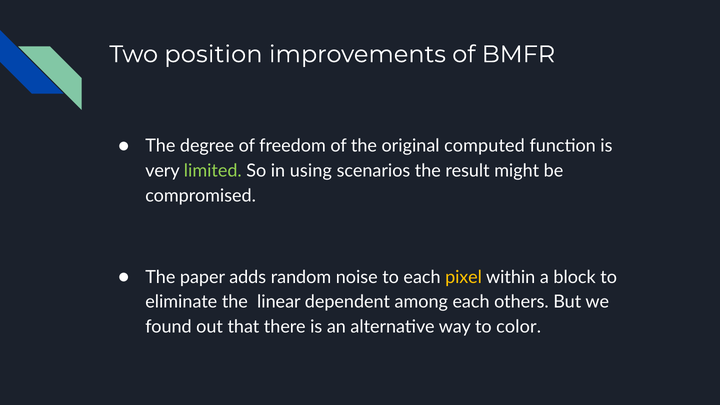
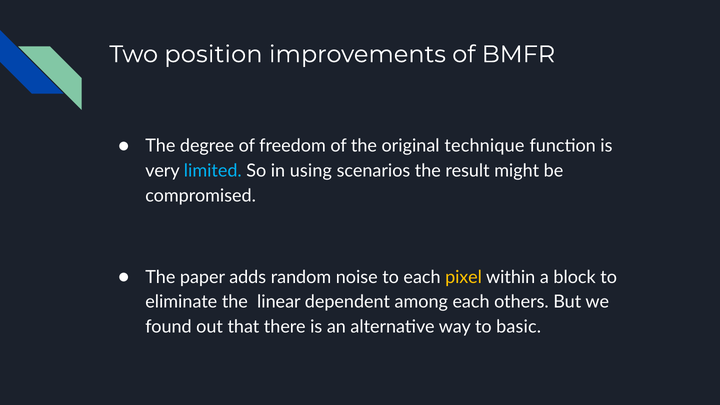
computed: computed -> technique (484, 146)
limited colour: light green -> light blue (213, 171)
color: color -> basic (519, 327)
